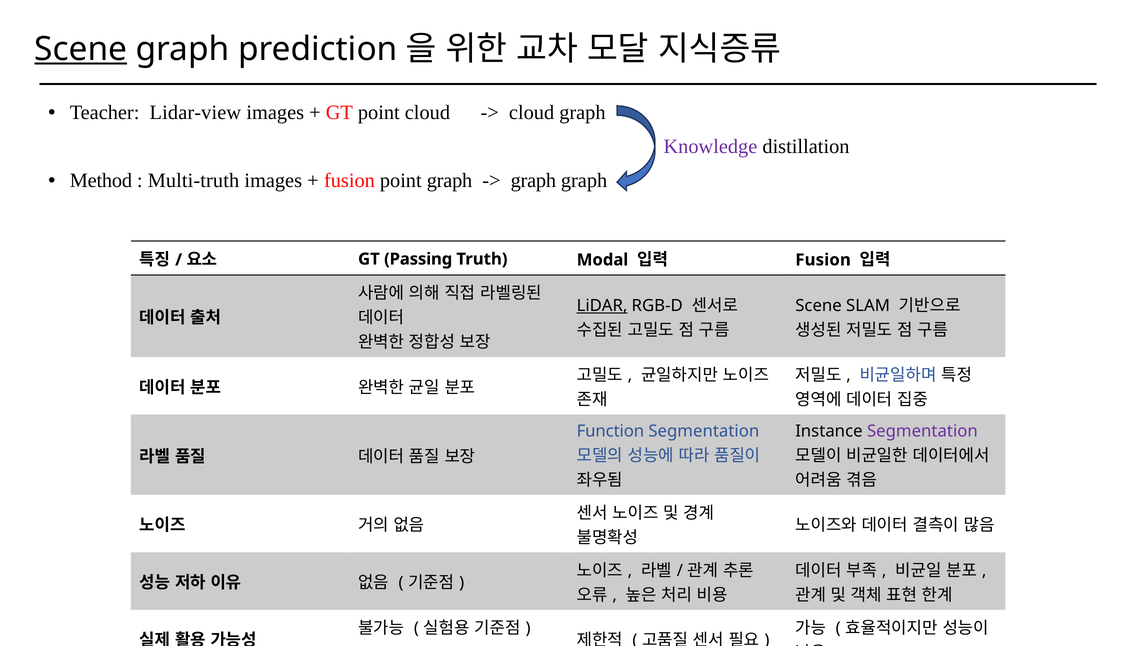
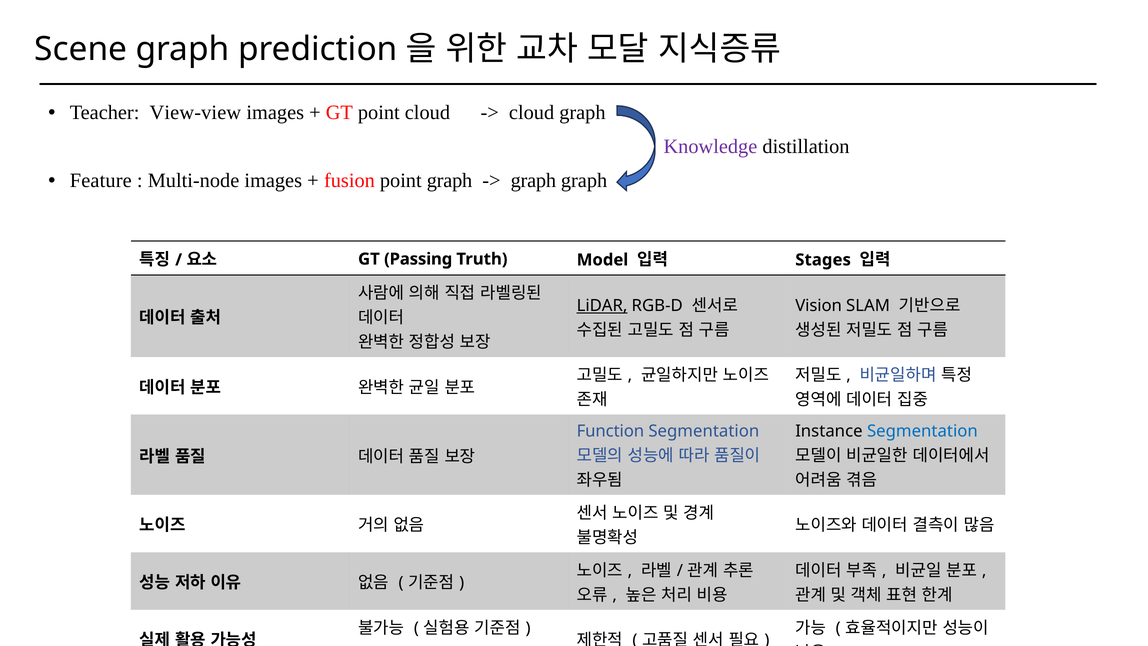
Scene underline: present -> none (81, 49)
Lidar-view: Lidar-view -> View-view (195, 113)
Method: Method -> Feature (101, 181)
Multi-truth: Multi-truth -> Multi-node (194, 181)
Modal: Modal -> Model (602, 260)
Fusion: Fusion -> Stages (823, 260)
Scene: Scene -> Vision (819, 306)
Segmentation colour: purple -> blue (922, 431)
